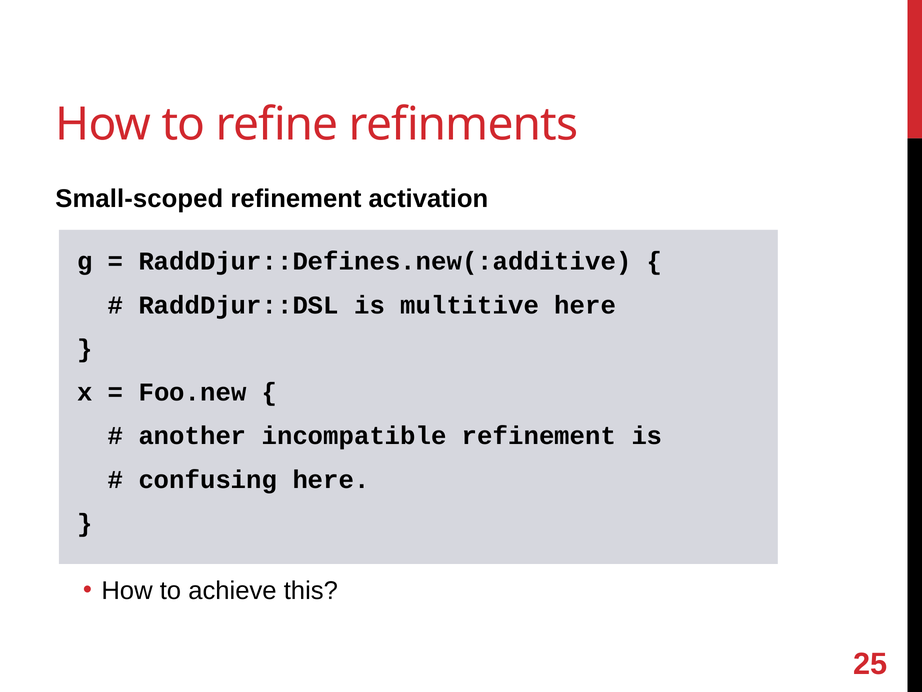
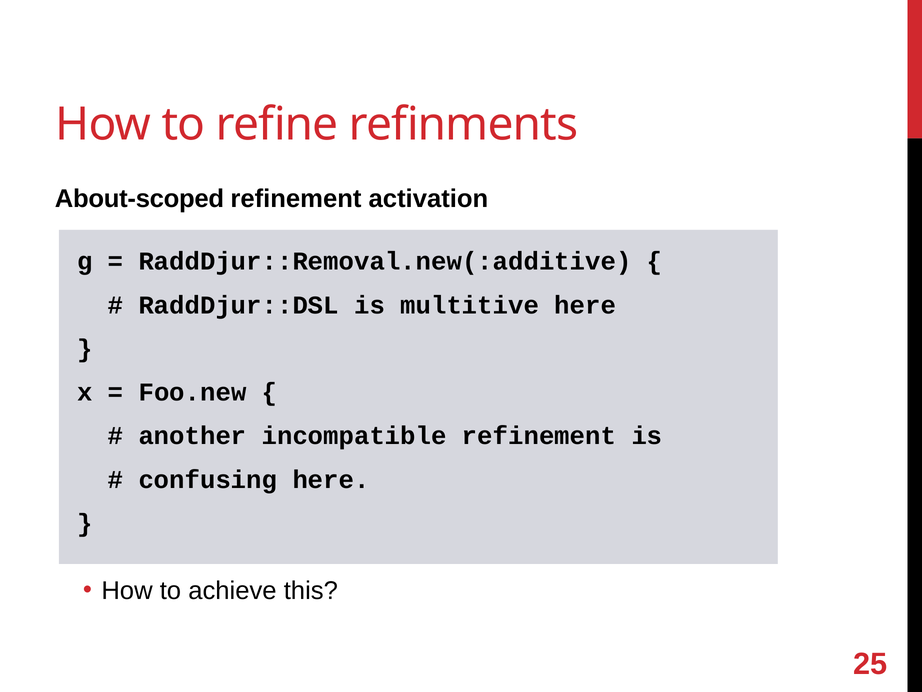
Small-scoped: Small-scoped -> About-scoped (139, 198)
RaddDjur::Defines.new(:additive: RaddDjur::Defines.new(:additive -> RaddDjur::Removal.new(:additive (385, 261)
